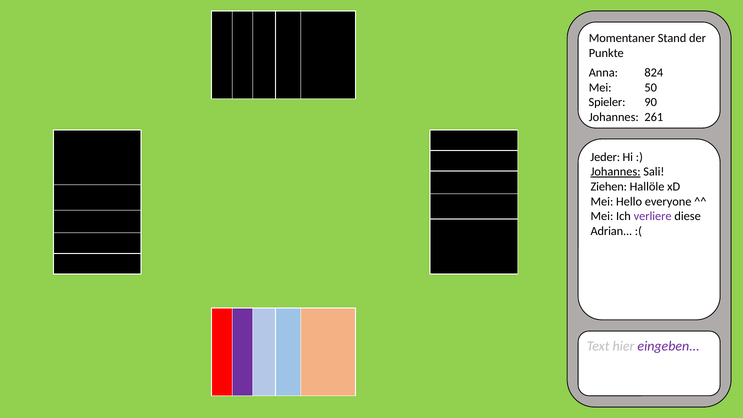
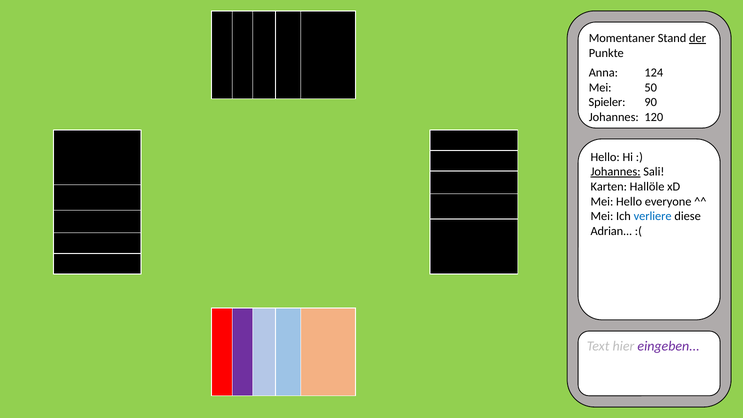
der underline: none -> present (697, 38)
824: 824 -> 124 (654, 73)
261: 261 -> 120 (654, 117)
Jeder: Jeder -> Hello (605, 157)
Ziehen: Ziehen -> Karten (609, 187)
verliere colour: purple -> blue (653, 216)
